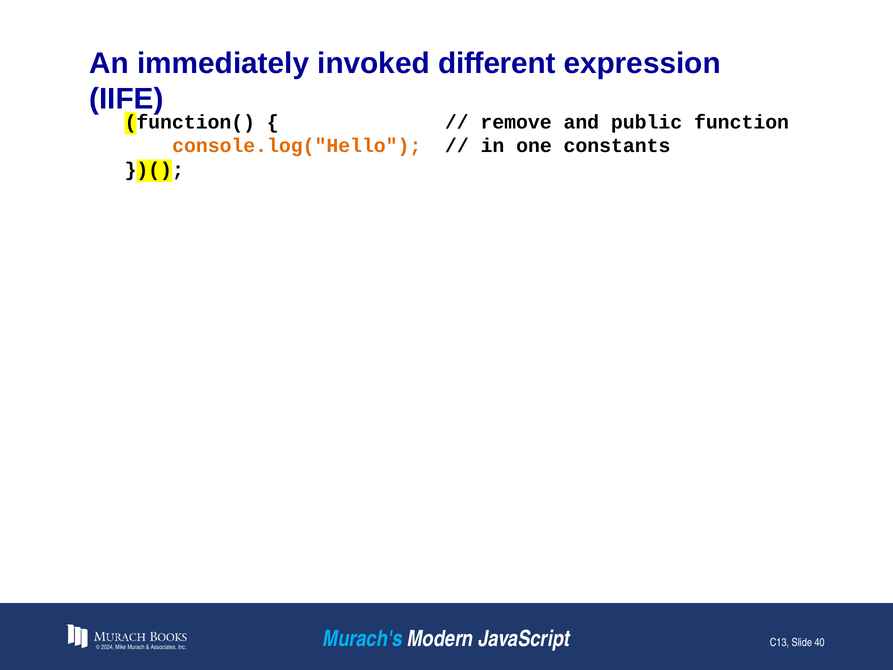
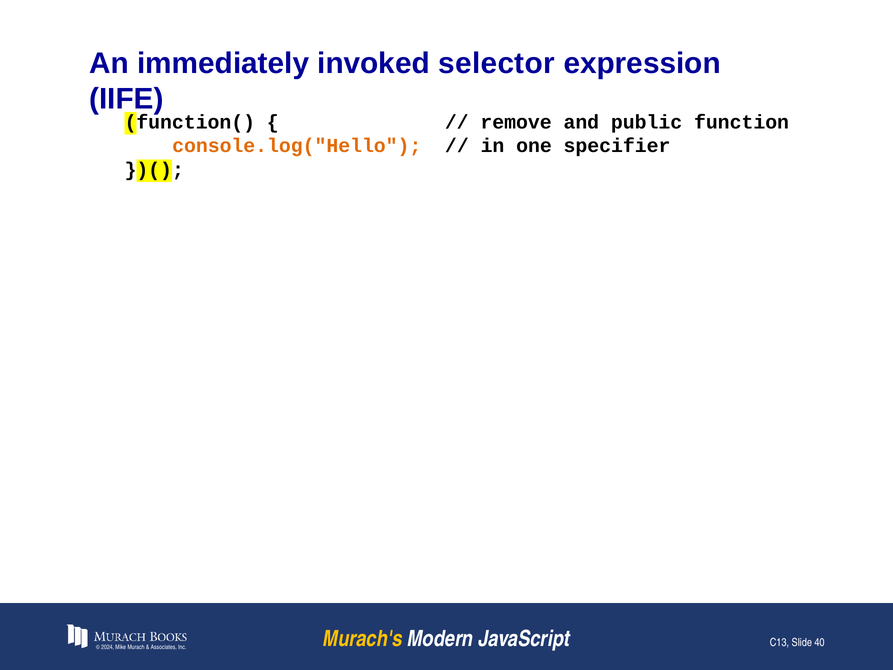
different: different -> selector (497, 63)
constants: constants -> specifier (617, 146)
Murach's colour: light blue -> yellow (363, 639)
